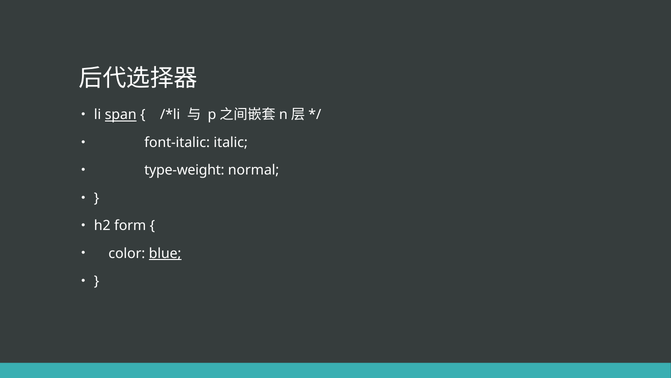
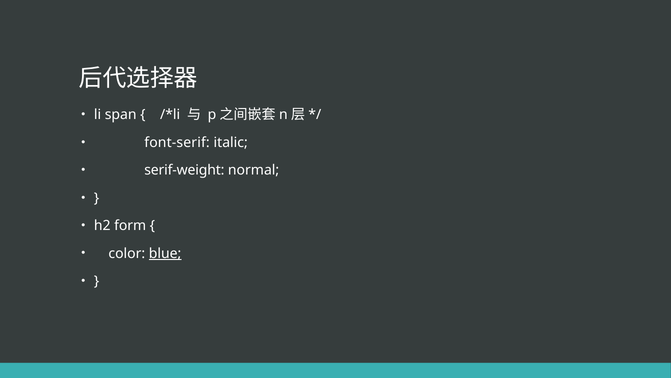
span underline: present -> none (121, 115)
font-italic: font-italic -> font-serif (177, 142)
type-weight: type-weight -> serif-weight (184, 170)
